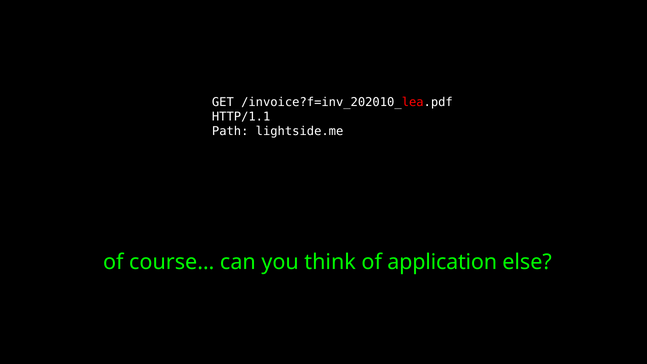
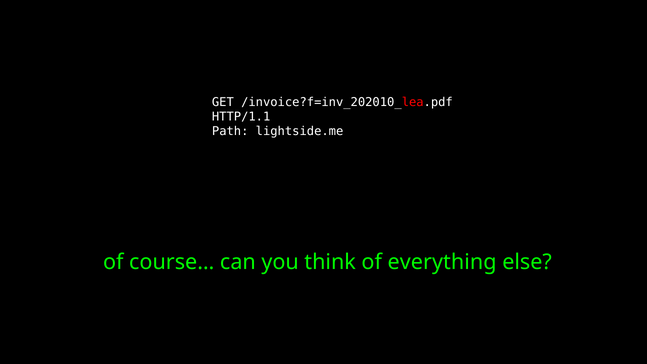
application: application -> everything (442, 262)
